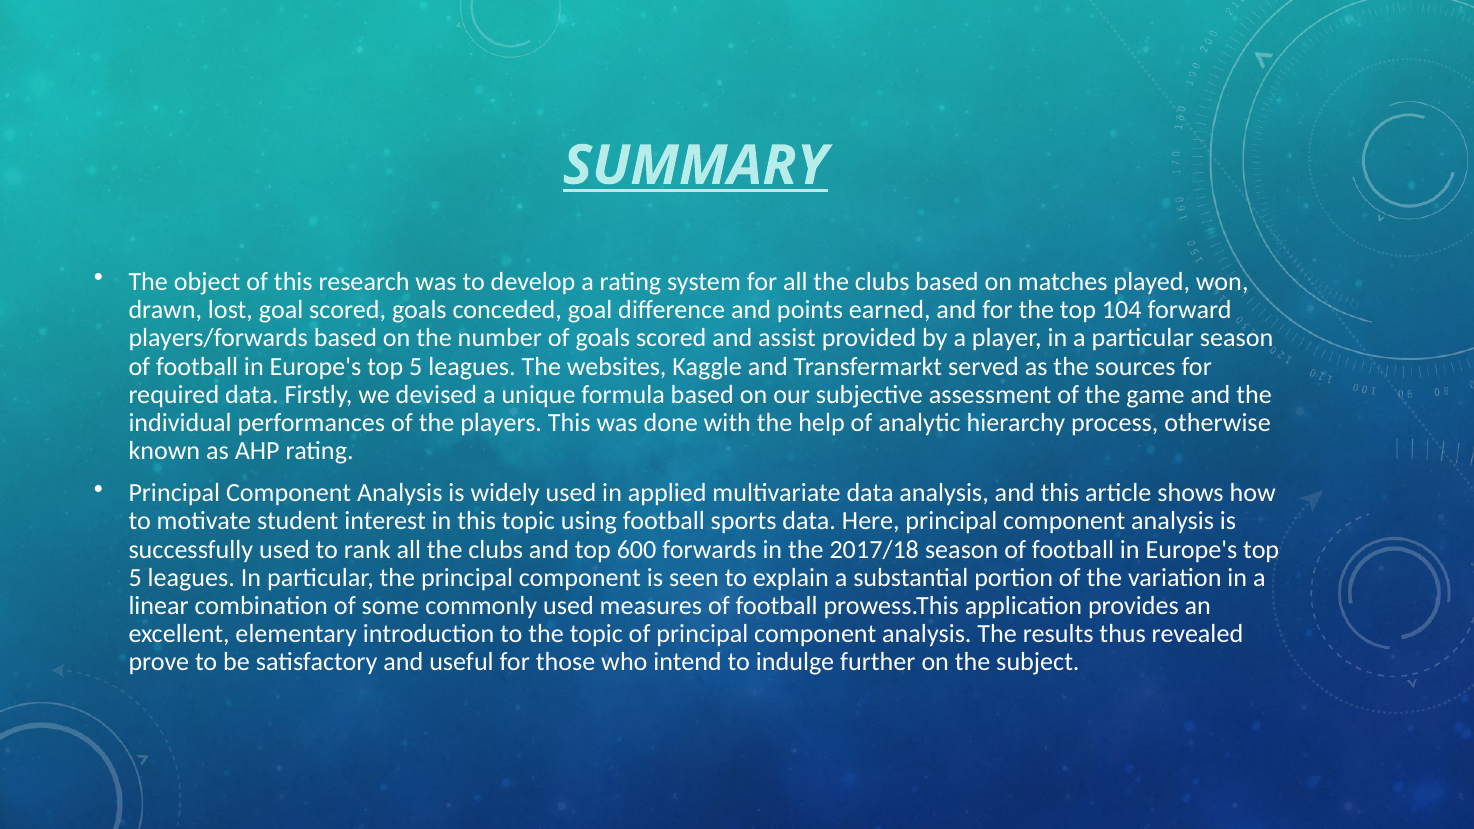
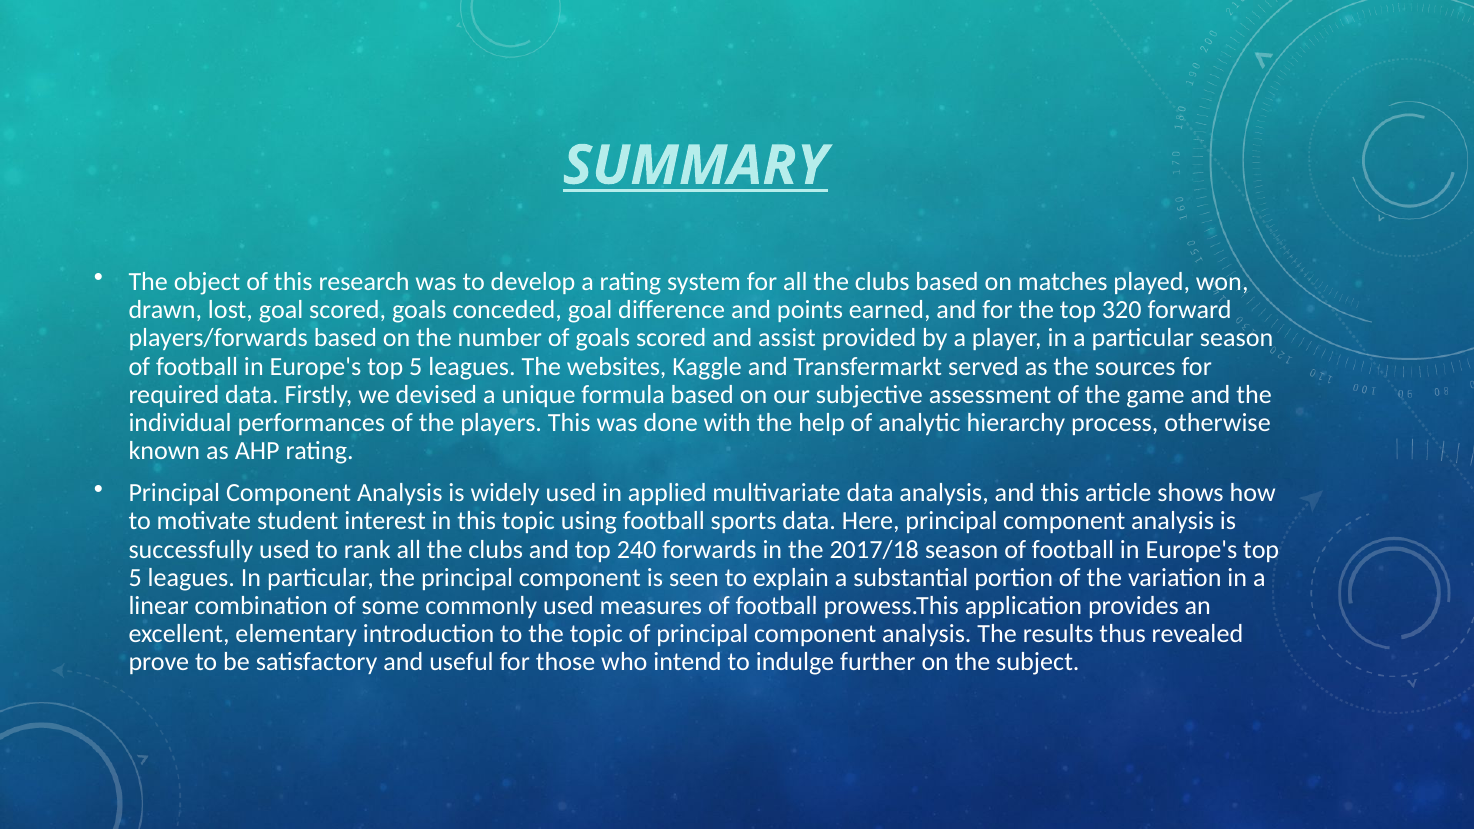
104: 104 -> 320 (1122, 310)
600: 600 -> 240 (637, 550)
